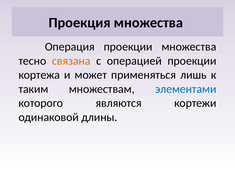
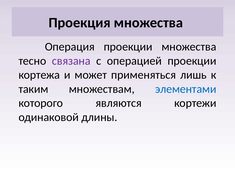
связана colour: orange -> purple (71, 61)
